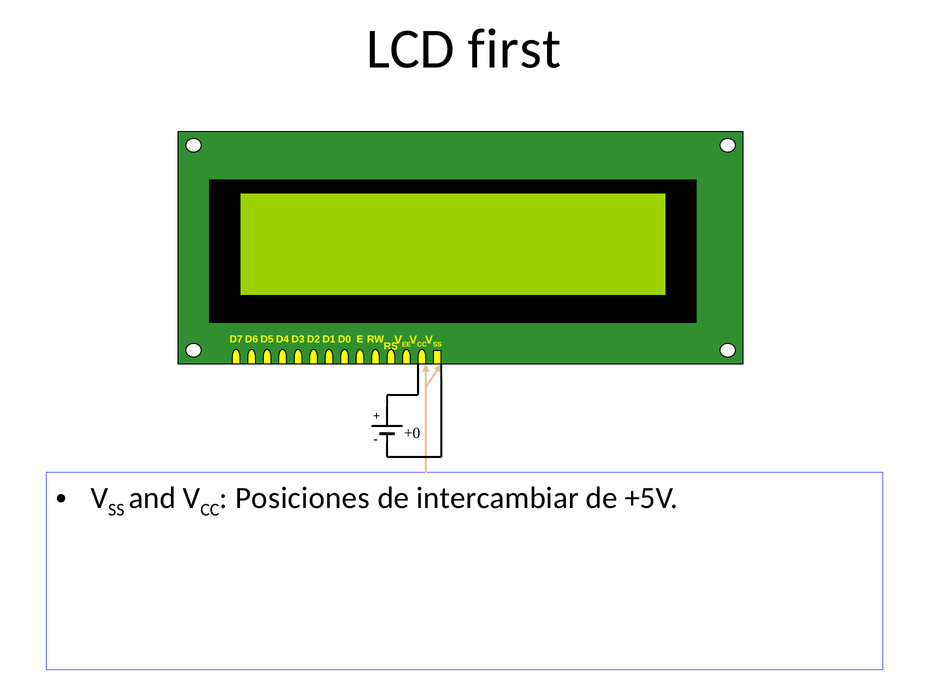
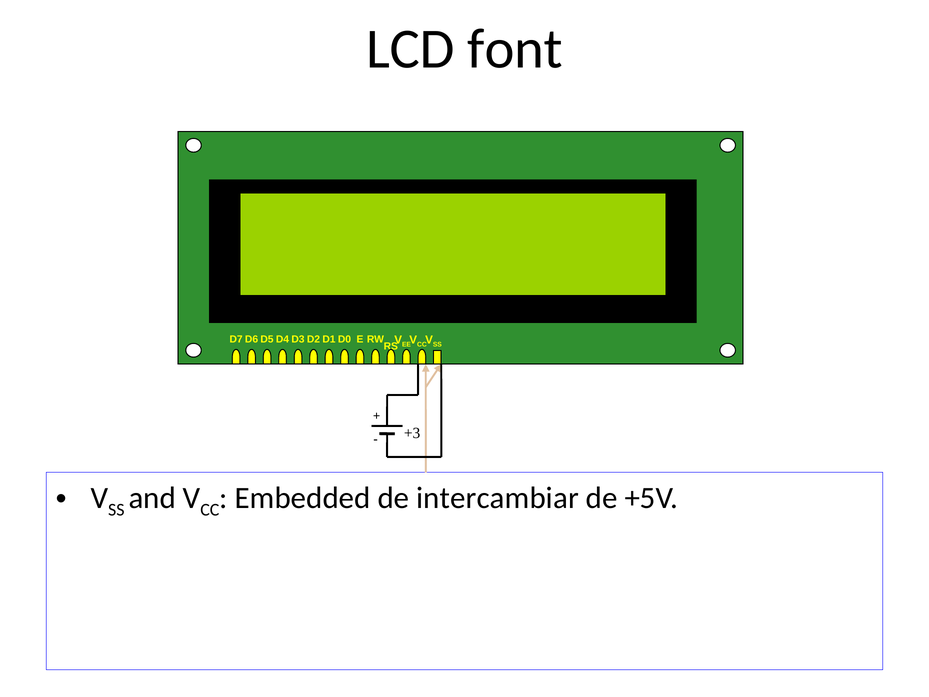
first: first -> font (515, 49)
+0: +0 -> +3 (412, 433)
Posiciones: Posiciones -> Embedded (303, 498)
